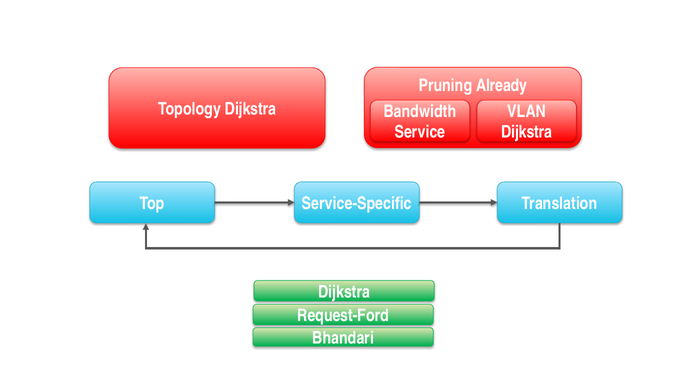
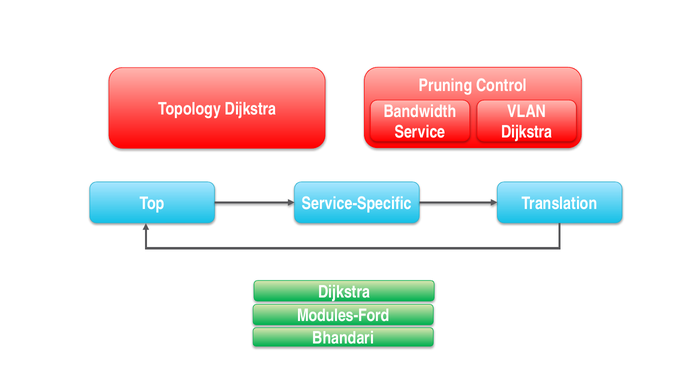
Already: Already -> Control (502, 85)
Request-Ford: Request-Ford -> Modules-Ford (343, 316)
